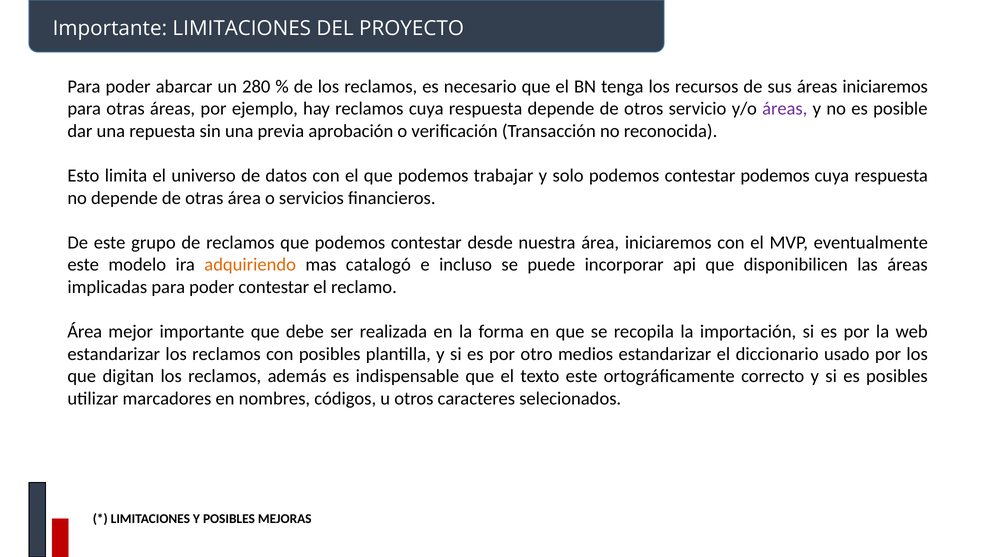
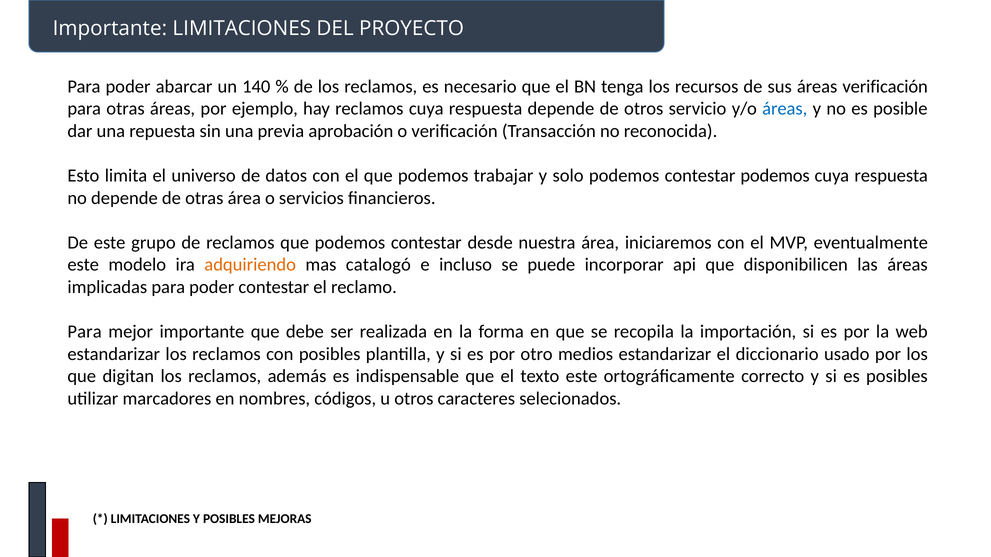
280: 280 -> 140 (256, 87)
áreas iniciaremos: iniciaremos -> verificación (885, 87)
áreas colour: purple -> blue (785, 109)
Área: Área -> Para (85, 332)
